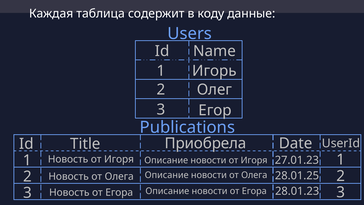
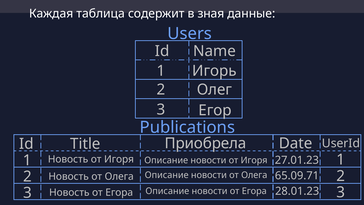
коду: коду -> зная (211, 13)
28.01.25: 28.01.25 -> 65.09.71 (297, 175)
